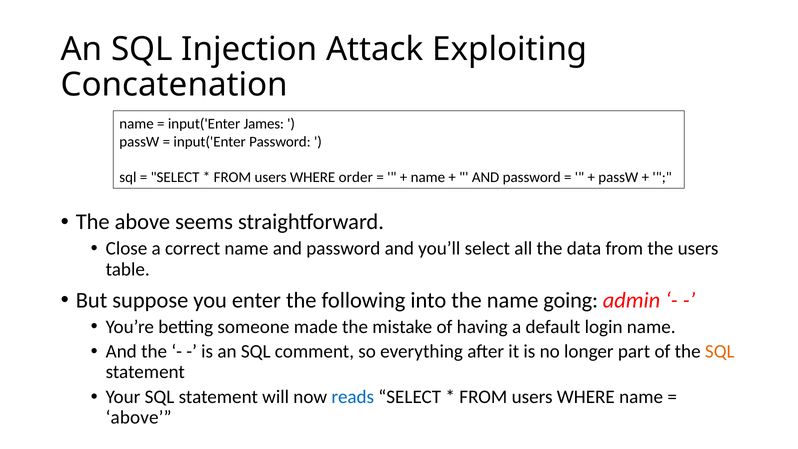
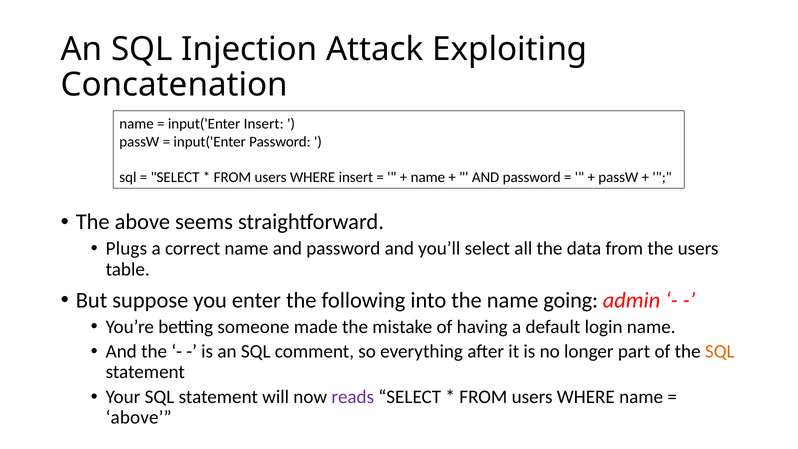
input('Enter James: James -> Insert (264, 124)
WHERE order: order -> insert (356, 177)
Close: Close -> Plugs (126, 249)
reads colour: blue -> purple (353, 397)
